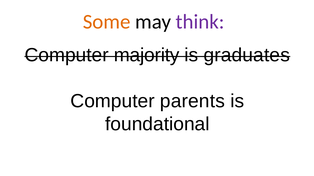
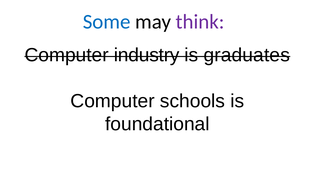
Some colour: orange -> blue (107, 22)
majority: majority -> industry (147, 55)
parents: parents -> schools (193, 101)
